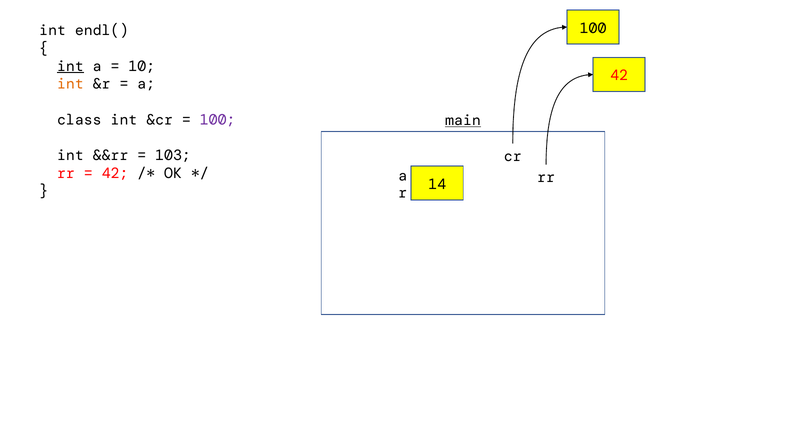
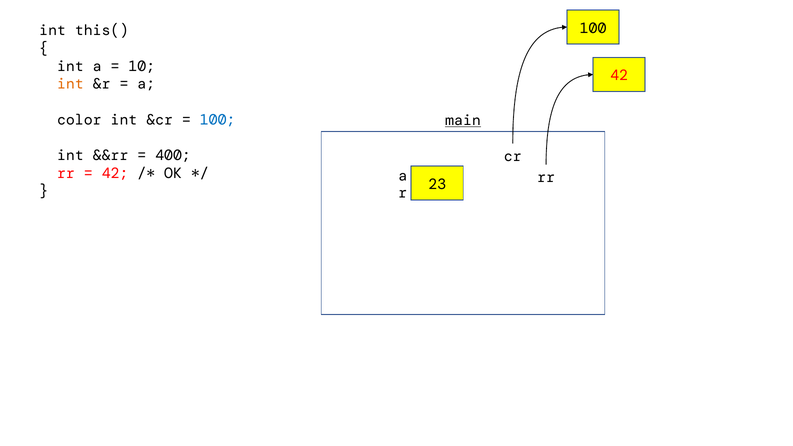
endl(: endl( -> this( (102, 30)
int underline: present -> none (70, 66)
class: class -> color (79, 120)
100 colour: purple -> blue (218, 120)
103: 103 -> 400 (173, 155)
14: 14 -> 23 (437, 184)
